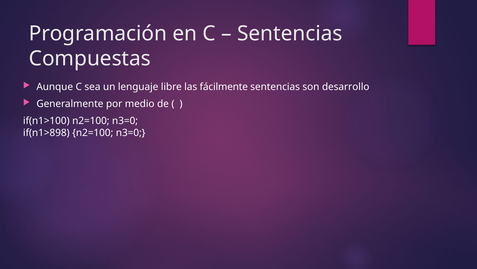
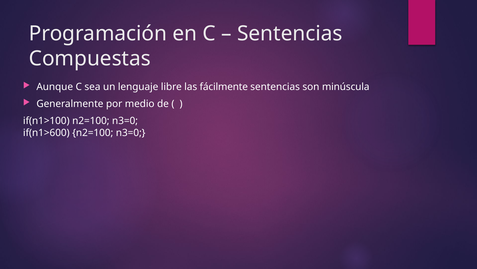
desarrollo: desarrollo -> minúscula (346, 87)
if(n1>898: if(n1>898 -> if(n1>600 (46, 133)
